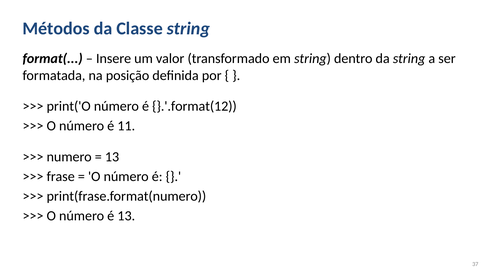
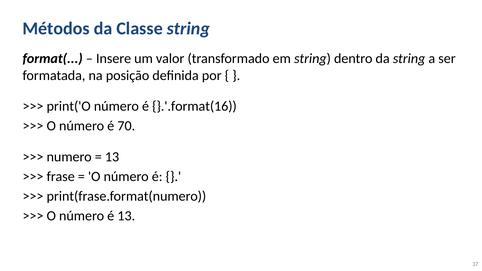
}.'.format(12: }.'.format(12 -> }.'.format(16 (194, 106)
11: 11 -> 70 (126, 126)
